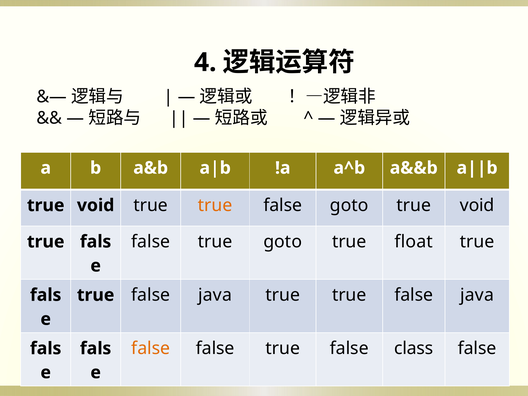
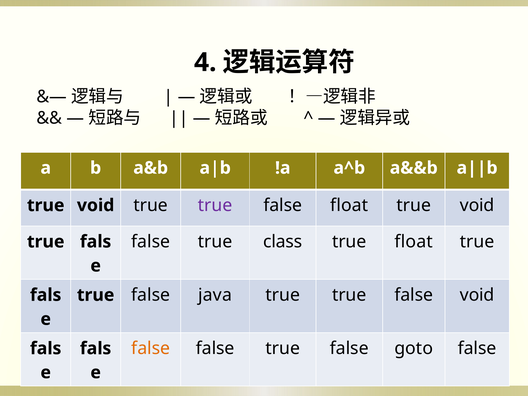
true colour: orange -> purple (215, 205)
false goto: goto -> float (349, 205)
true goto: goto -> class (283, 242)
true true false java: java -> void (477, 295)
class: class -> goto (414, 348)
